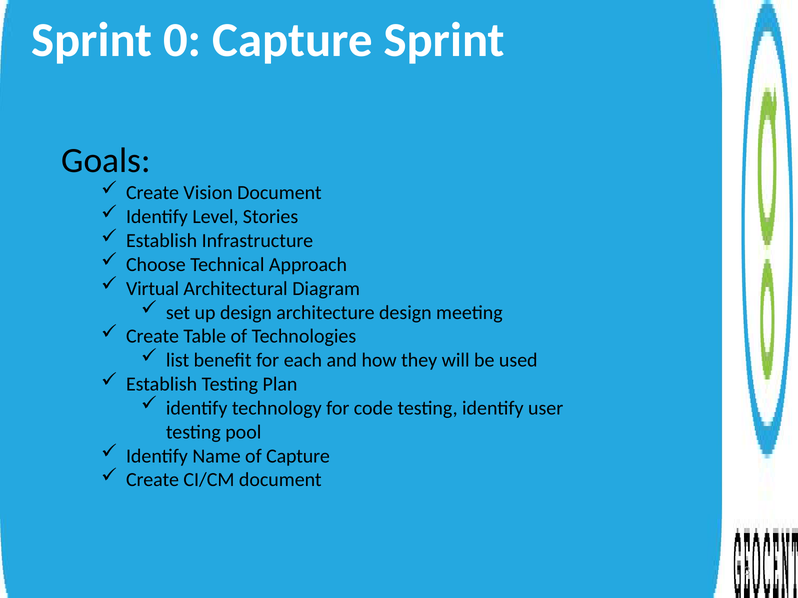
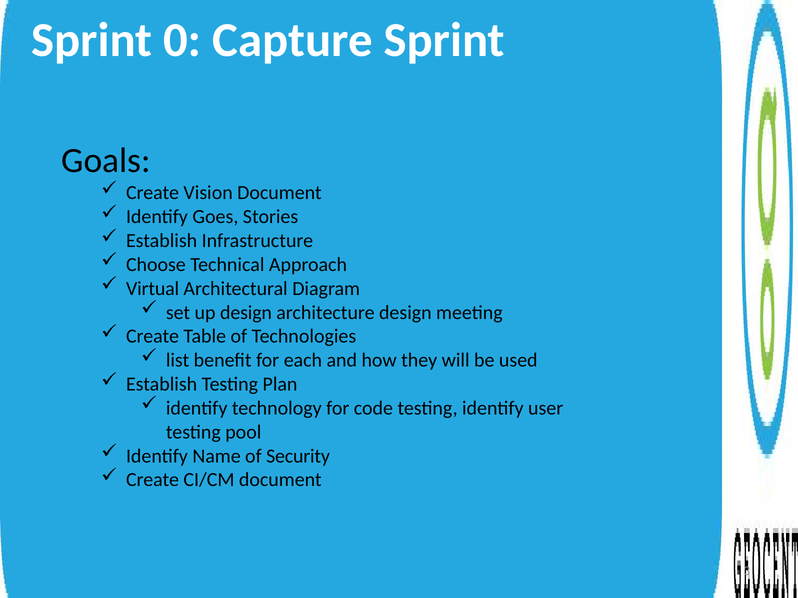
Level: Level -> Goes (215, 217)
of Capture: Capture -> Security (298, 456)
